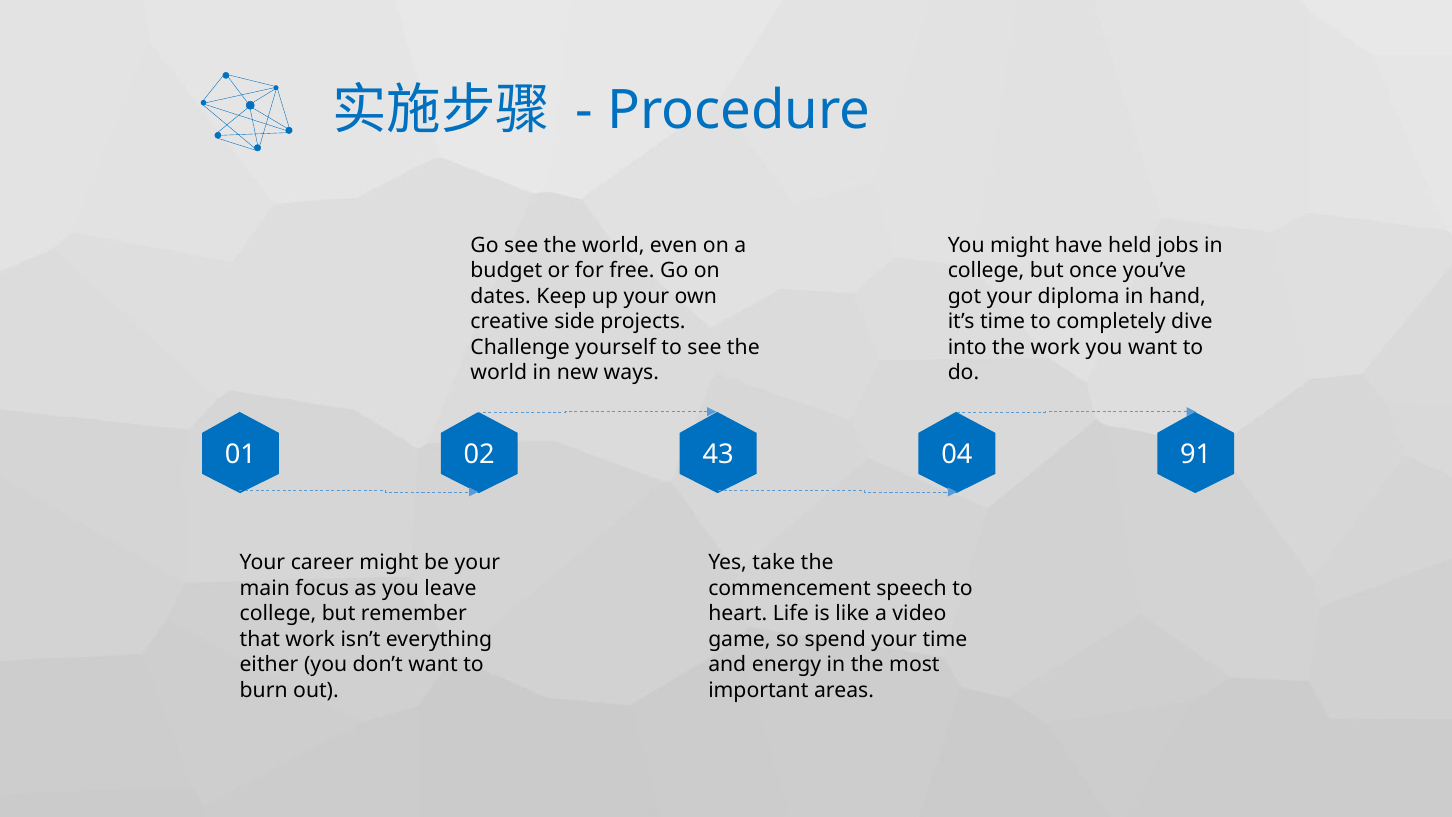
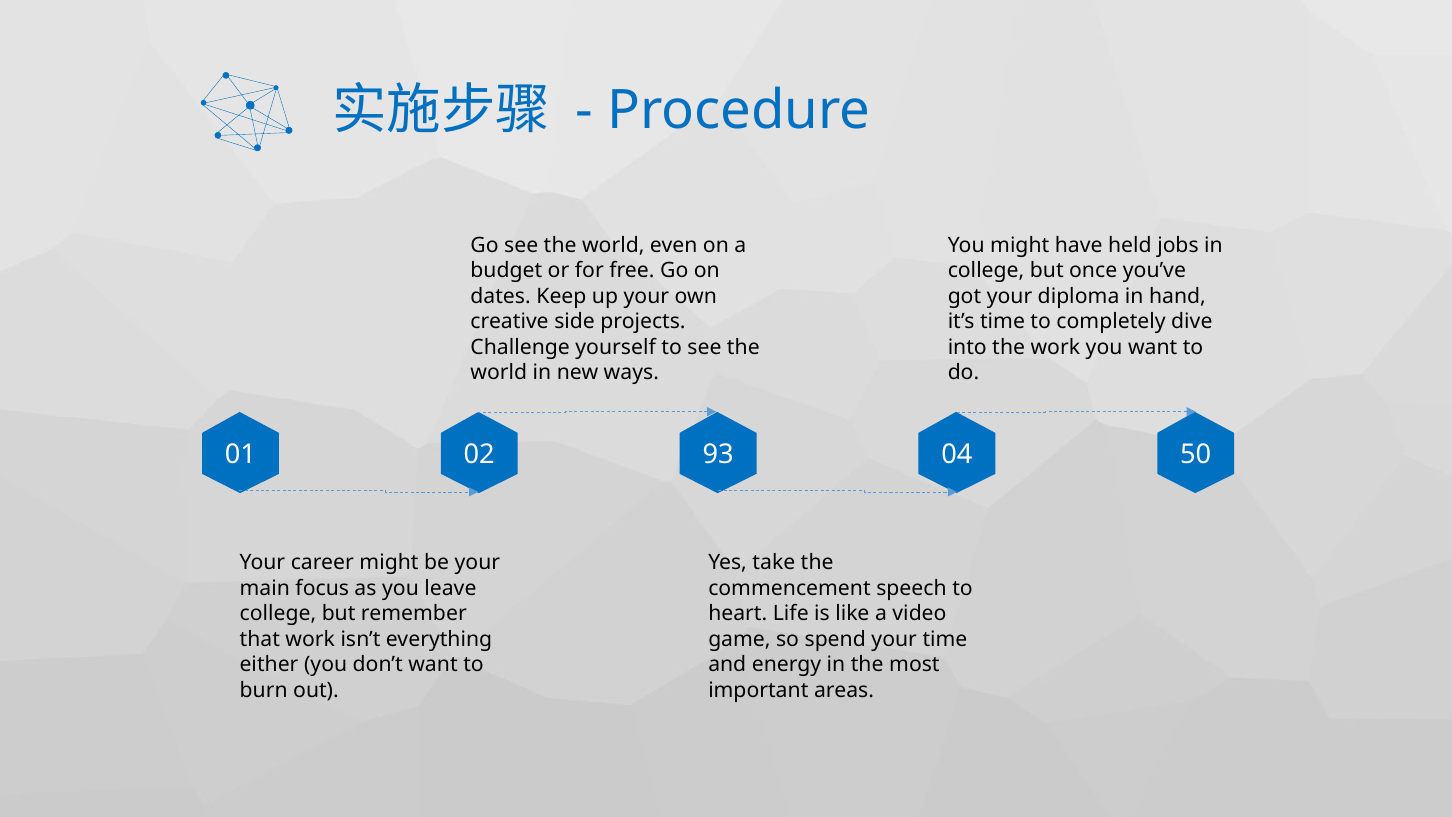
43: 43 -> 93 (718, 454)
91: 91 -> 50 (1196, 454)
